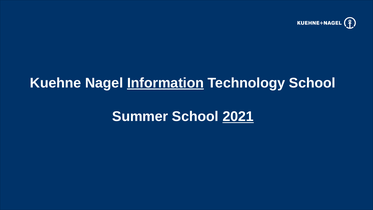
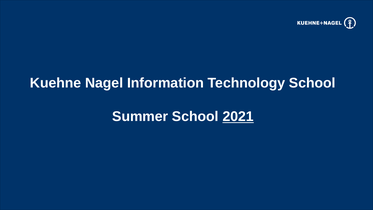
Information underline: present -> none (165, 83)
